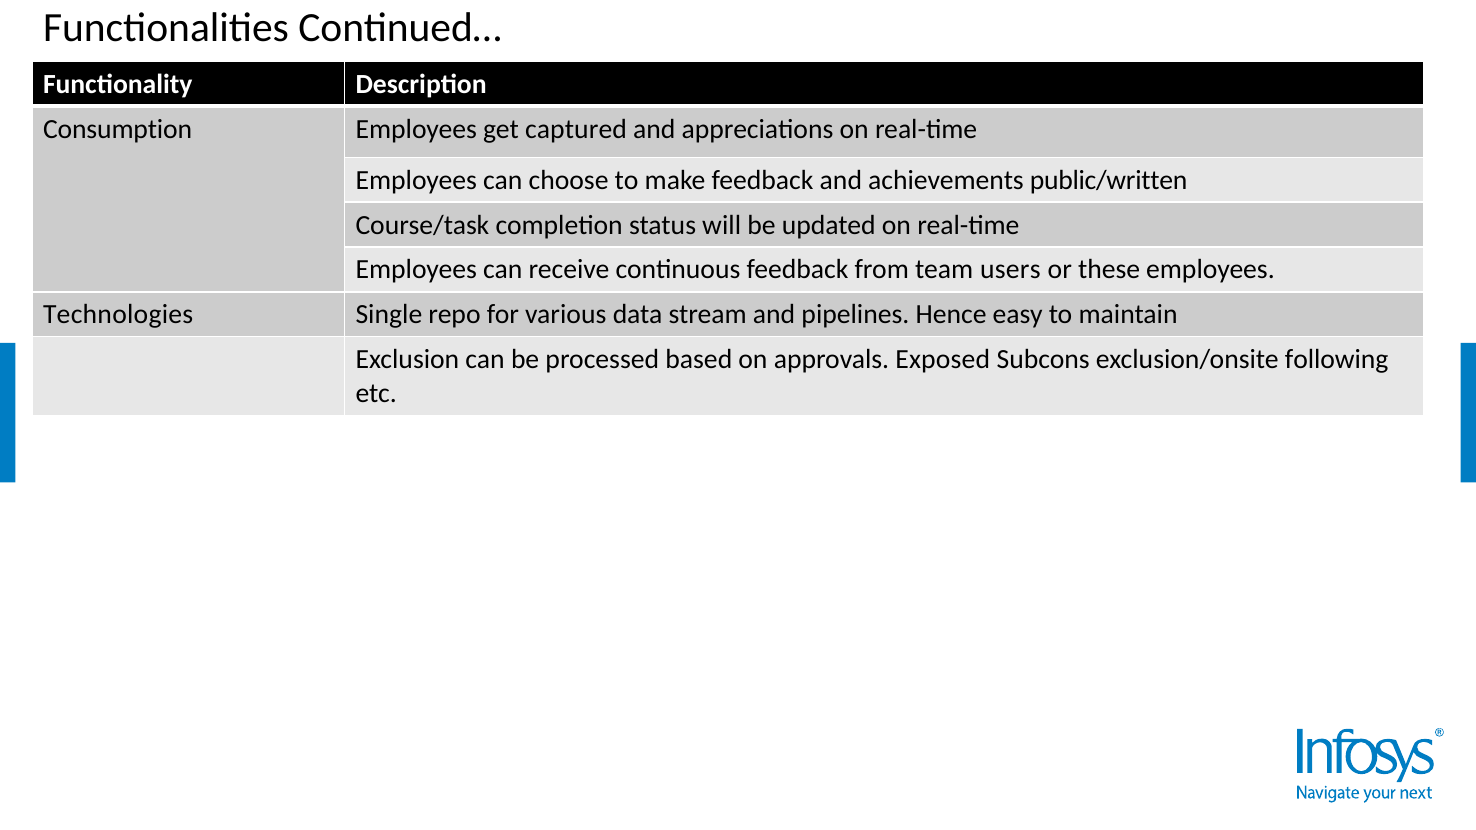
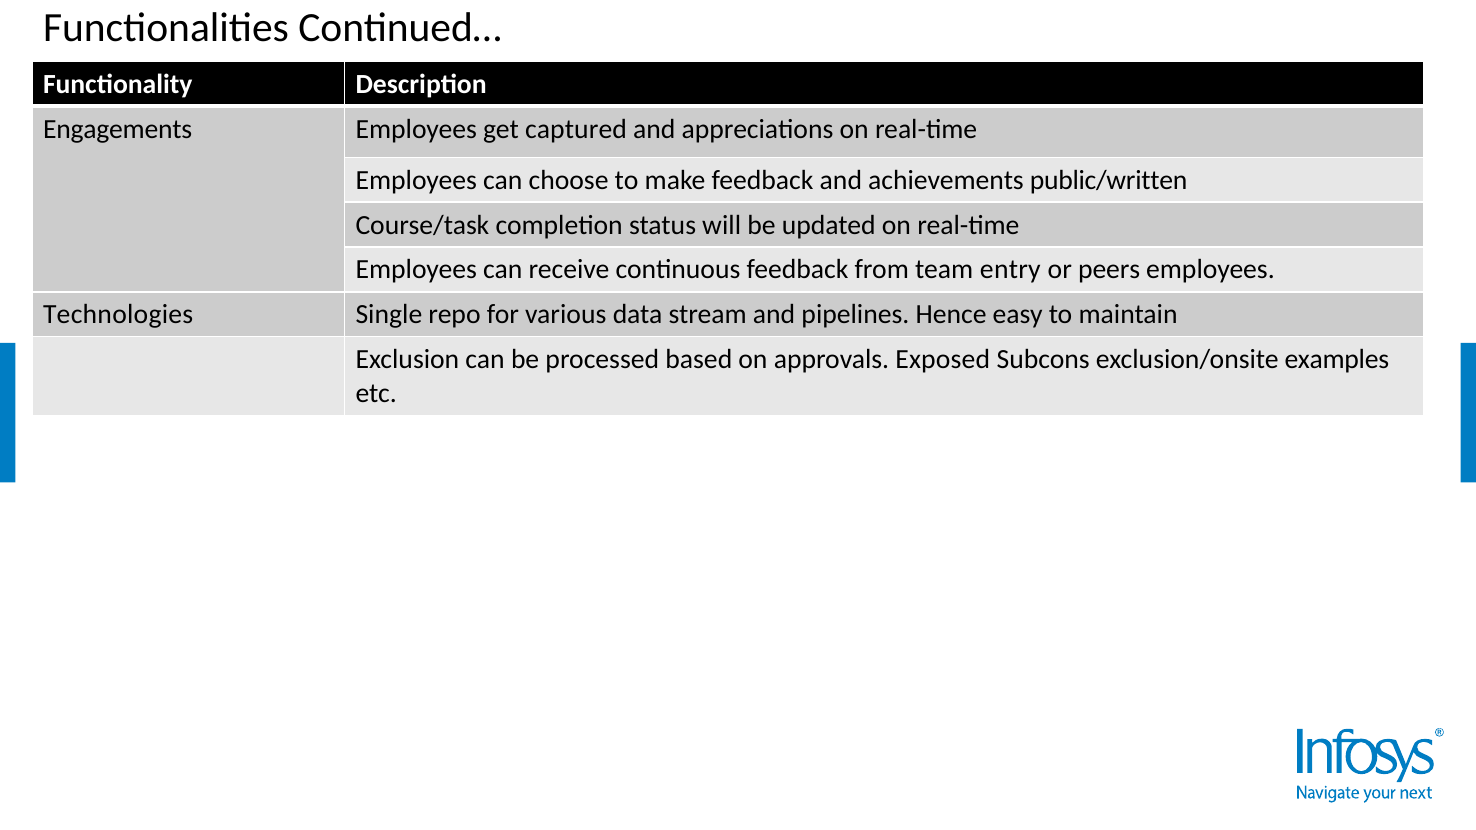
Consumption: Consumption -> Engagements (118, 129)
users: users -> entry (1010, 270)
these: these -> peers (1109, 270)
following: following -> examples (1337, 360)
